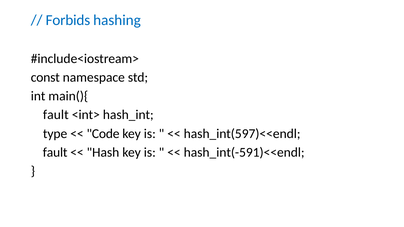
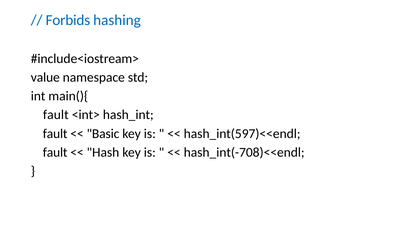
const: const -> value (45, 77)
type: type -> fault (55, 134)
Code: Code -> Basic (103, 134)
hash_int(-591)<<endl: hash_int(-591)<<endl -> hash_int(-708)<<endl (244, 152)
